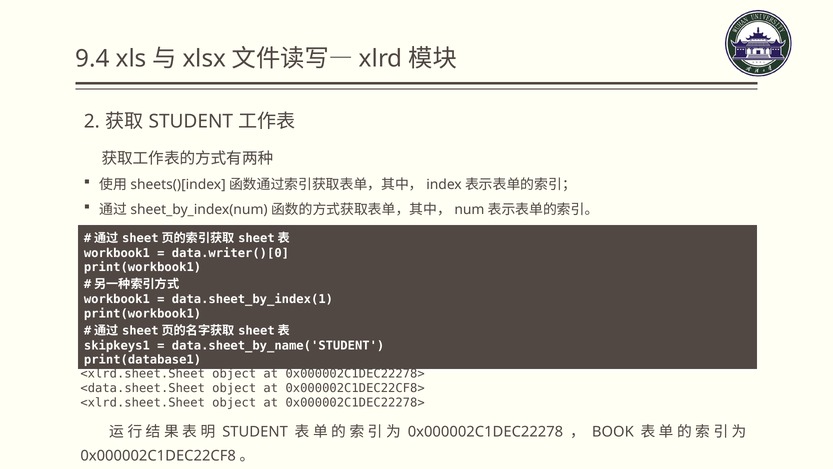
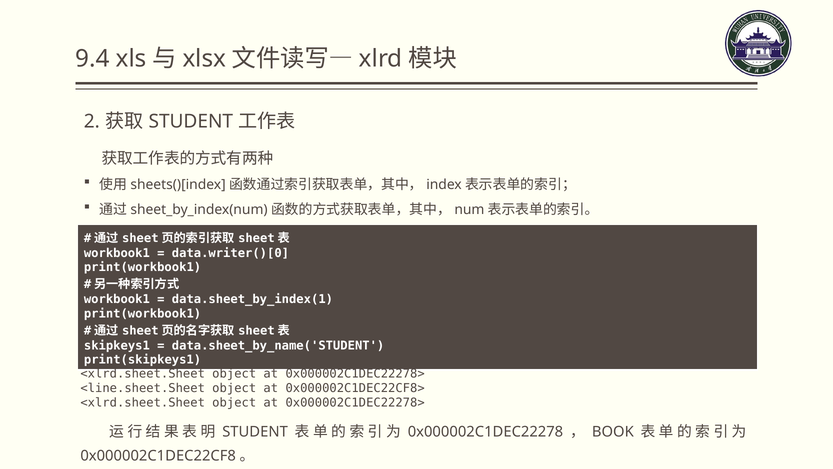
print(database1: print(database1 -> print(skipkeys1 (143, 360)
<data.sheet.Sheet: <data.sheet.Sheet -> <line.sheet.Sheet (143, 388)
